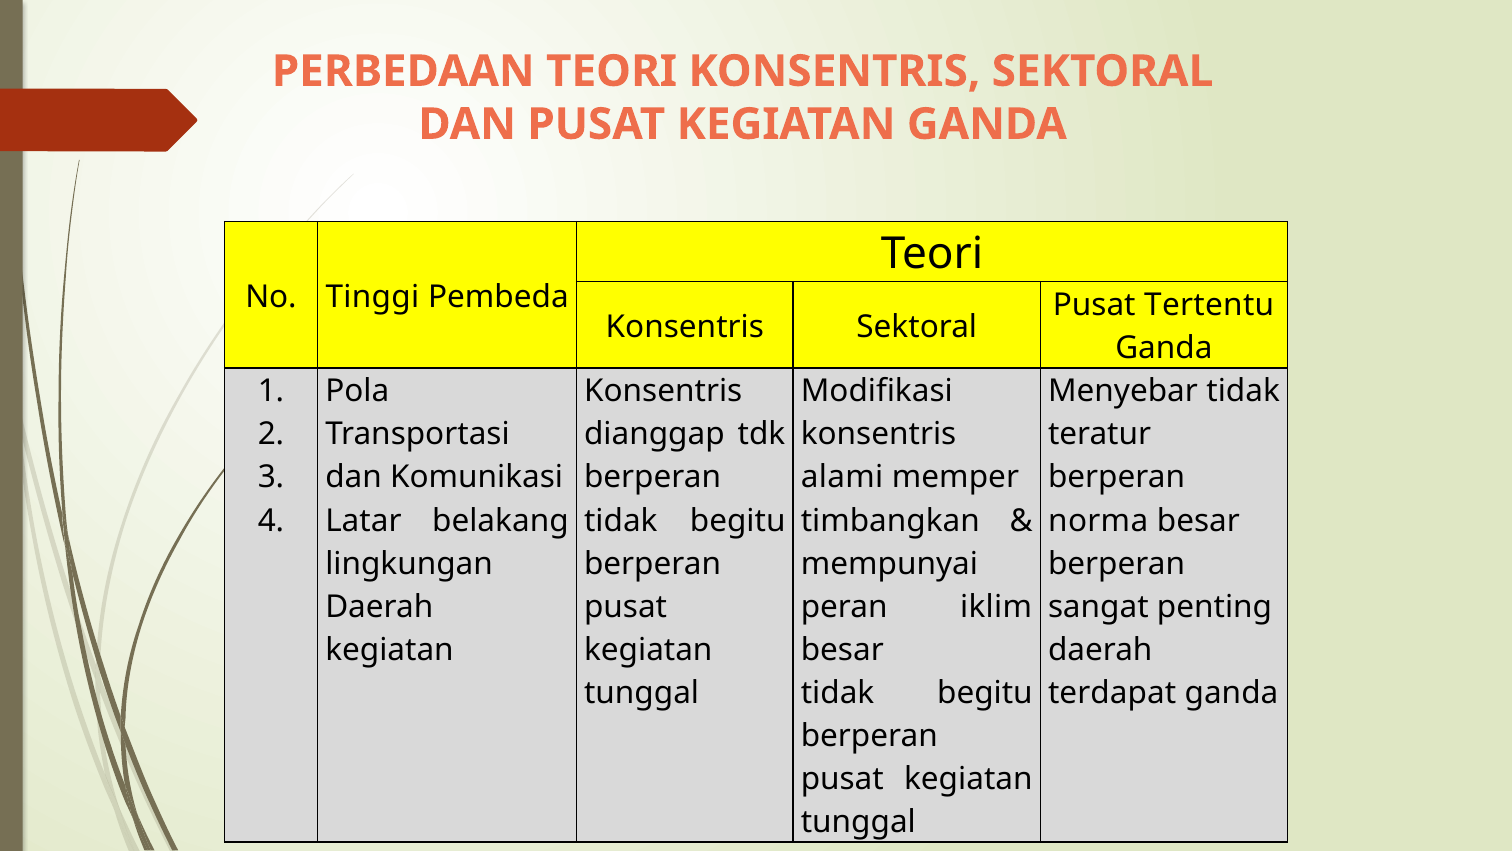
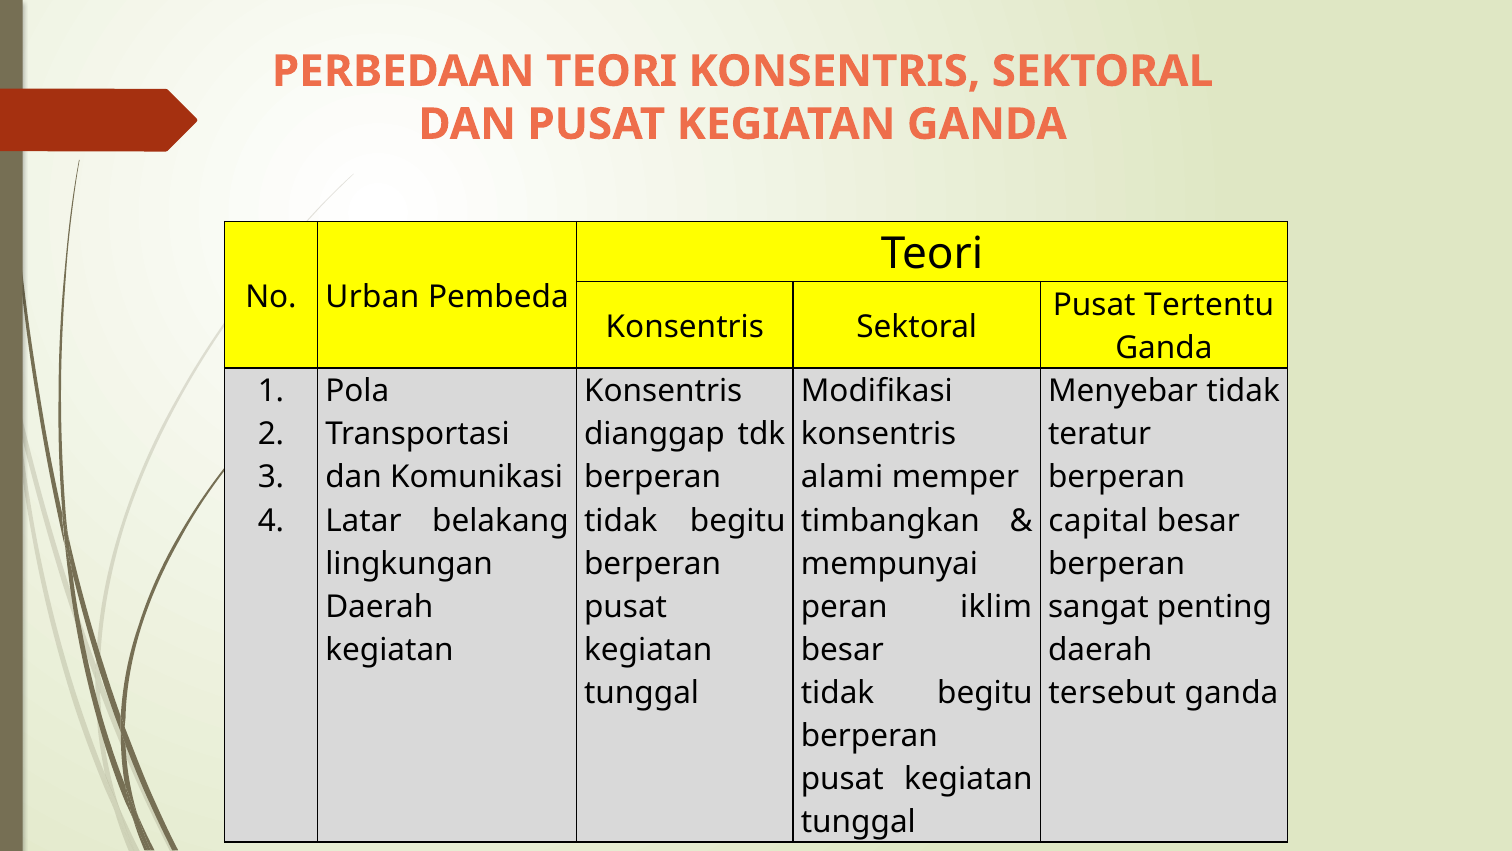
Tinggi: Tinggi -> Urban (372, 296)
norma: norma -> capital (1098, 520)
terdapat: terdapat -> tersebut (1112, 693)
